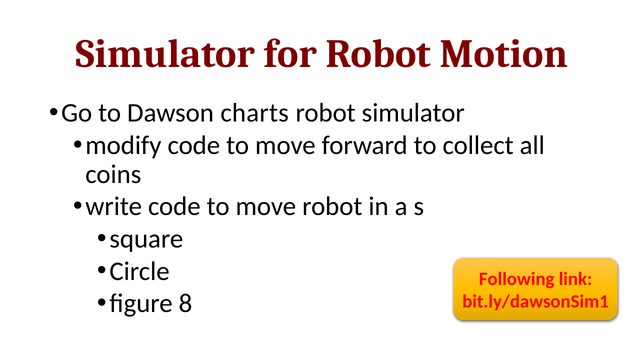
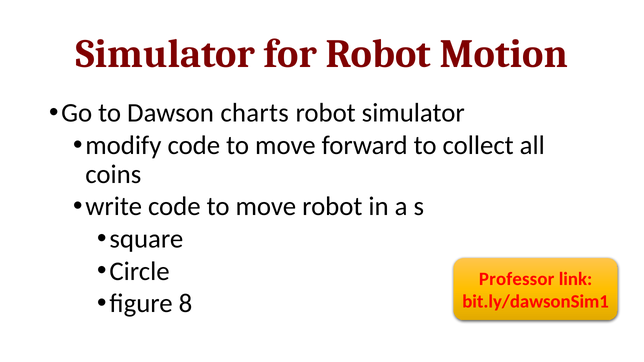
Following: Following -> Professor (517, 279)
